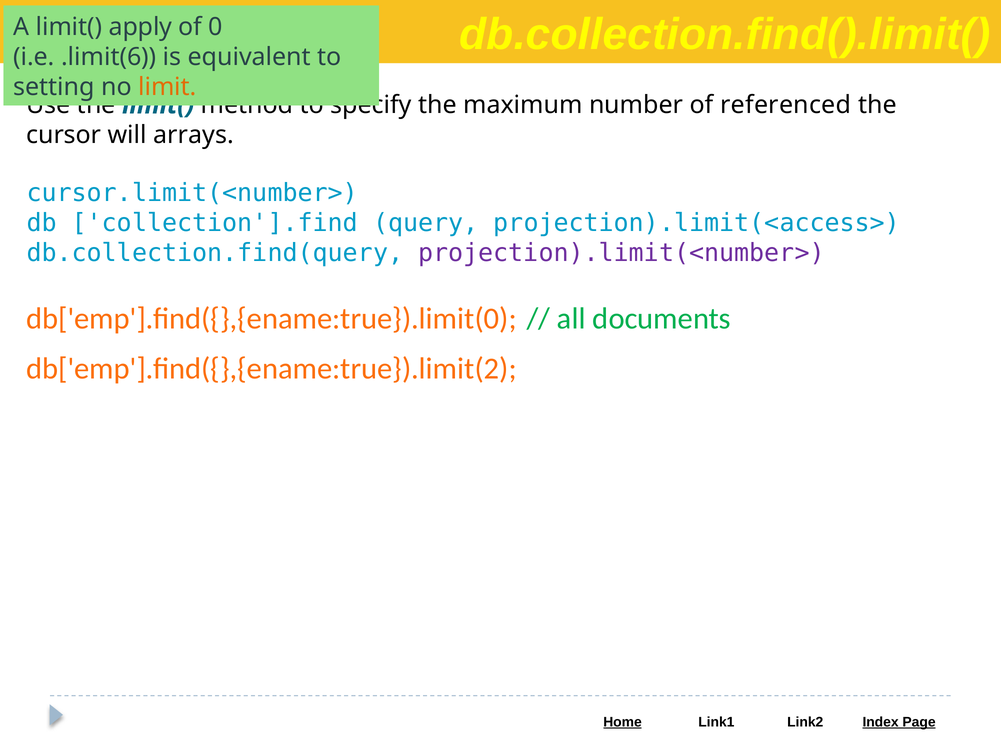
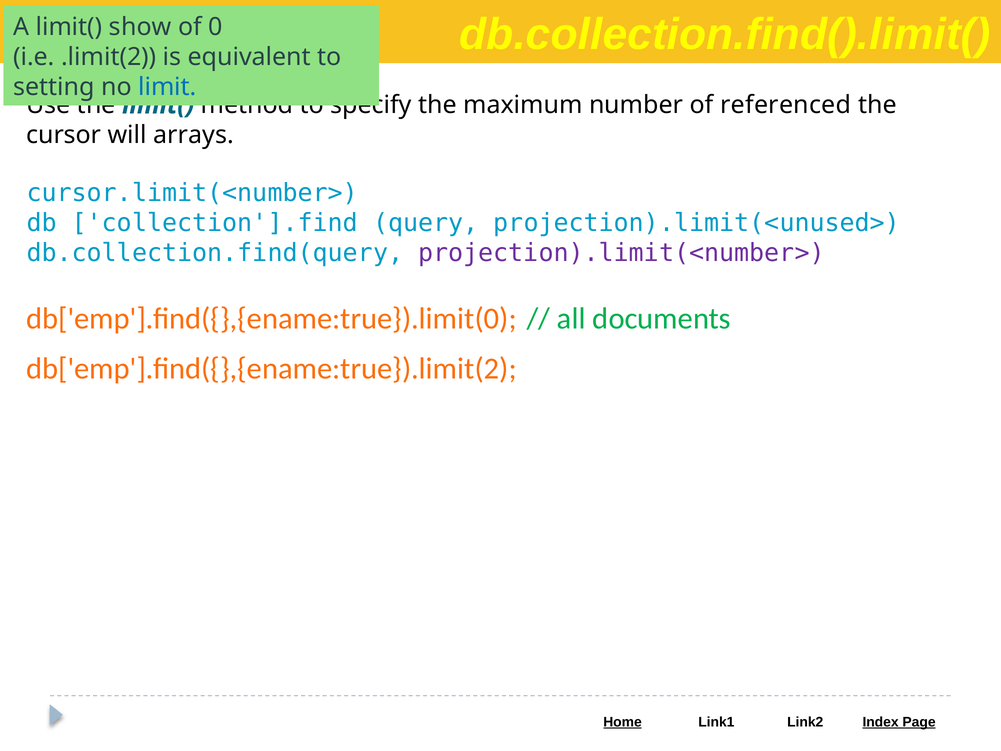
apply: apply -> show (140, 27)
.limit(6: .limit(6 -> .limit(2 (109, 57)
limit colour: orange -> blue (167, 87)
projection).limit(<access>: projection).limit(<access> -> projection).limit(<unused> (697, 223)
